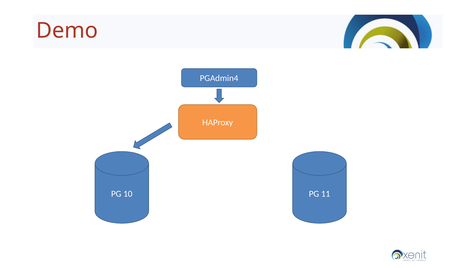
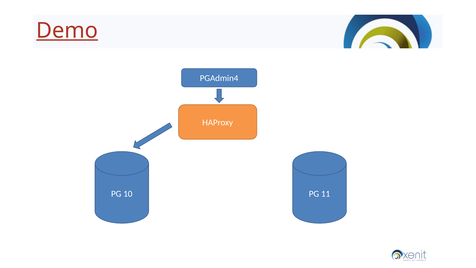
Demo underline: none -> present (67, 31)
